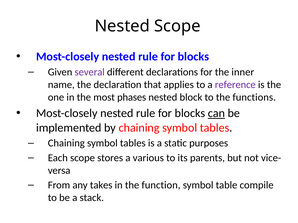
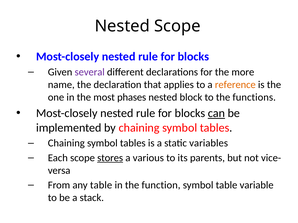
inner: inner -> more (243, 72)
reference colour: purple -> orange (235, 85)
purposes: purposes -> variables (209, 143)
stores underline: none -> present (110, 158)
any takes: takes -> table (101, 185)
compile: compile -> variable (257, 185)
